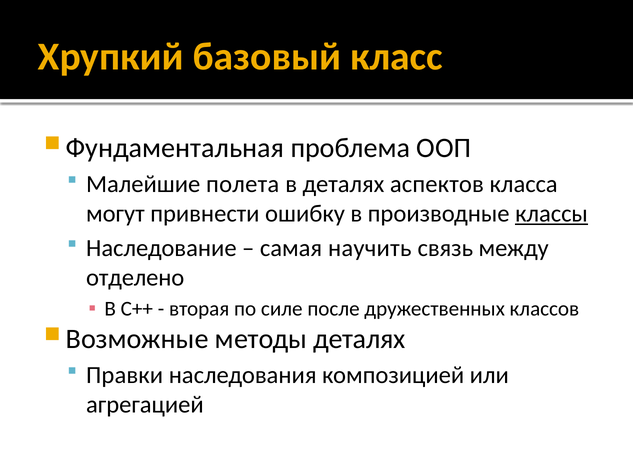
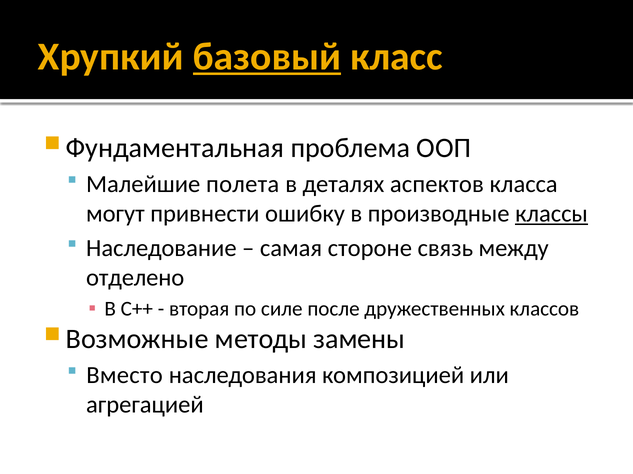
базовый underline: none -> present (267, 57)
научить: научить -> стороне (370, 248)
методы деталях: деталях -> замены (359, 339)
Правки: Правки -> Вместо (125, 376)
